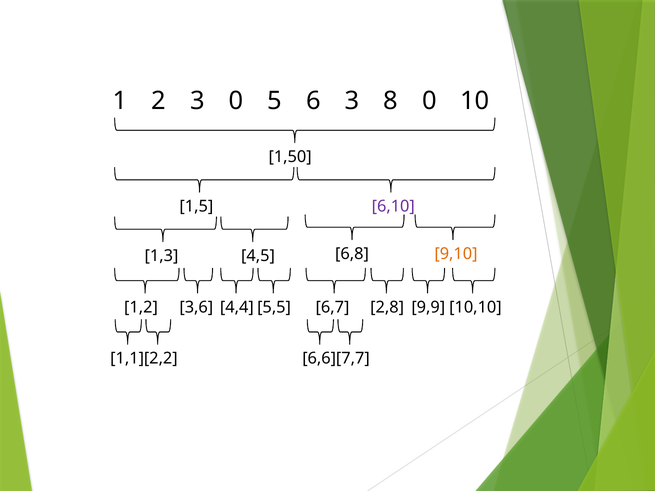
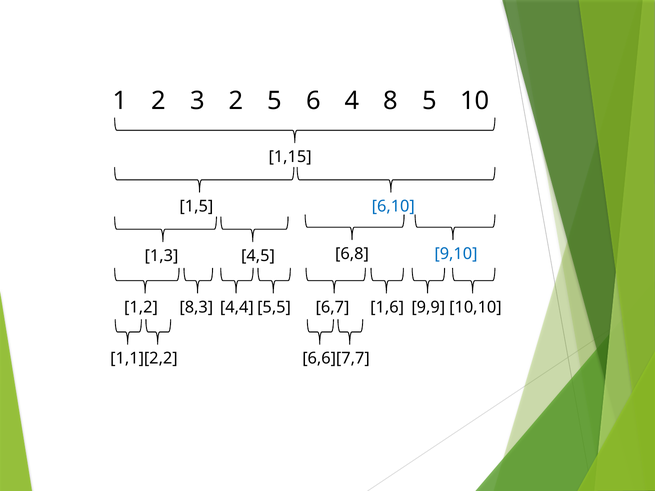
3 0: 0 -> 2 (236, 101)
6 3: 3 -> 4 (352, 101)
8 0: 0 -> 5 (429, 101)
1,50: 1,50 -> 1,15 (290, 157)
6,10 colour: purple -> blue (393, 207)
9,10 colour: orange -> blue (456, 254)
3,6: 3,6 -> 8,3 (196, 307)
2,8: 2,8 -> 1,6 (387, 307)
